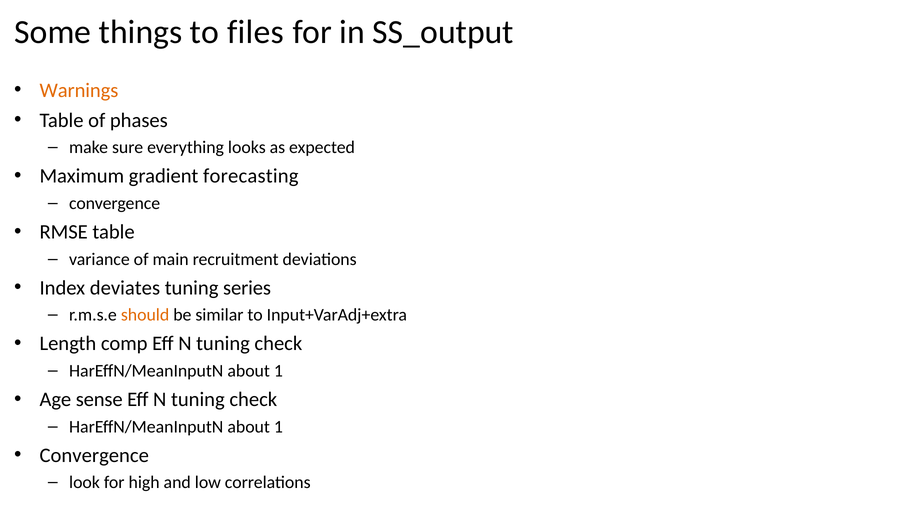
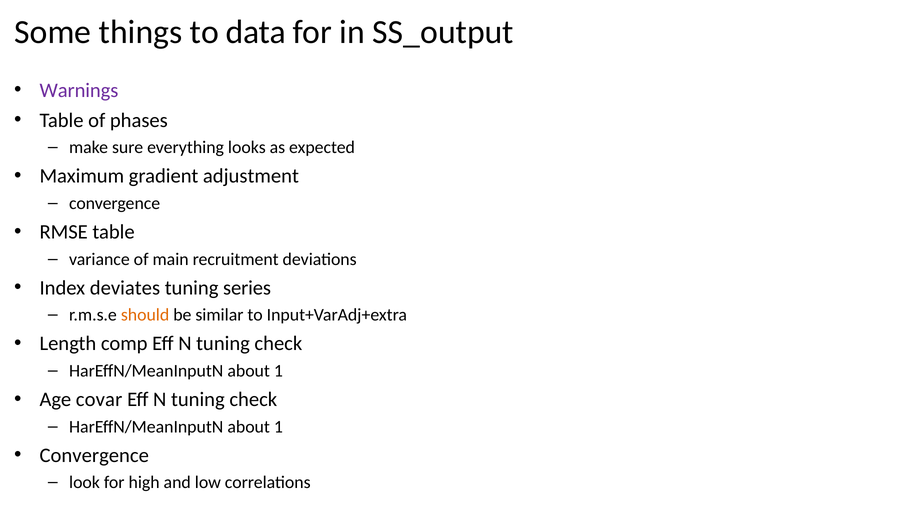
files: files -> data (256, 32)
Warnings colour: orange -> purple (79, 90)
forecasting: forecasting -> adjustment (251, 176)
sense: sense -> covar (99, 400)
